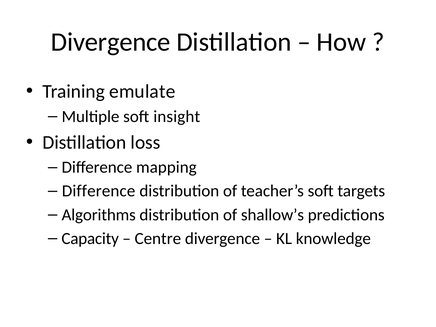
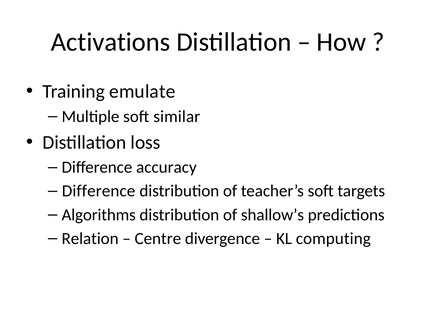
Divergence: Divergence -> Activations (111, 42)
insight: insight -> similar (177, 116)
mapping: mapping -> accuracy (166, 167)
Capacity: Capacity -> Relation (90, 238)
knowledge: knowledge -> computing (333, 238)
